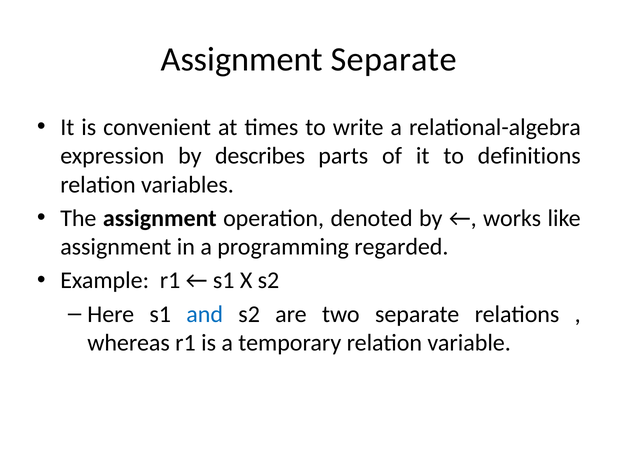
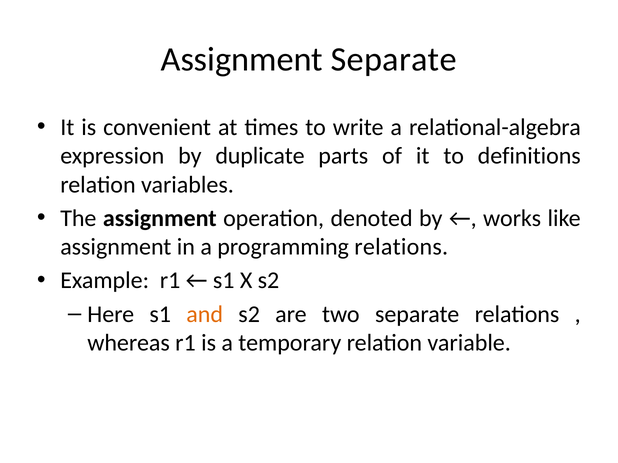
describes: describes -> duplicate (260, 156)
programming regarded: regarded -> relations (401, 247)
and colour: blue -> orange (205, 314)
